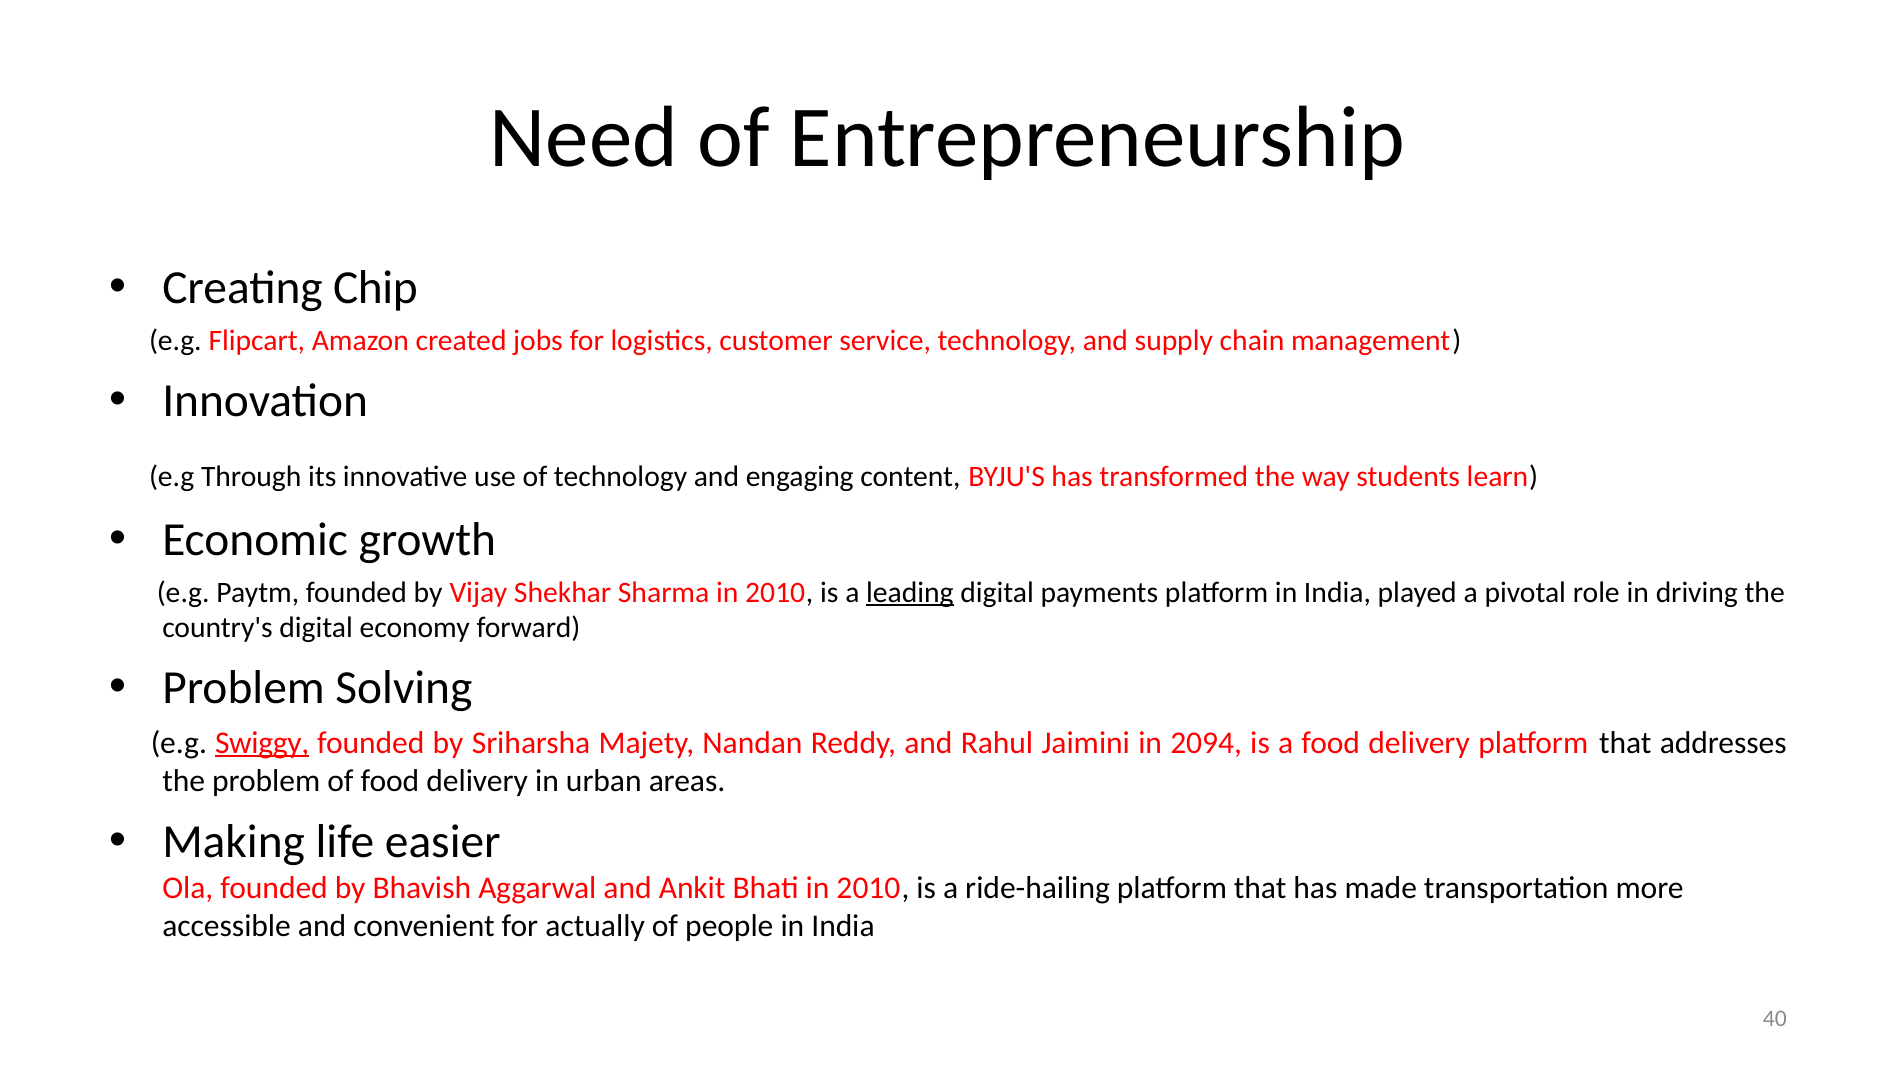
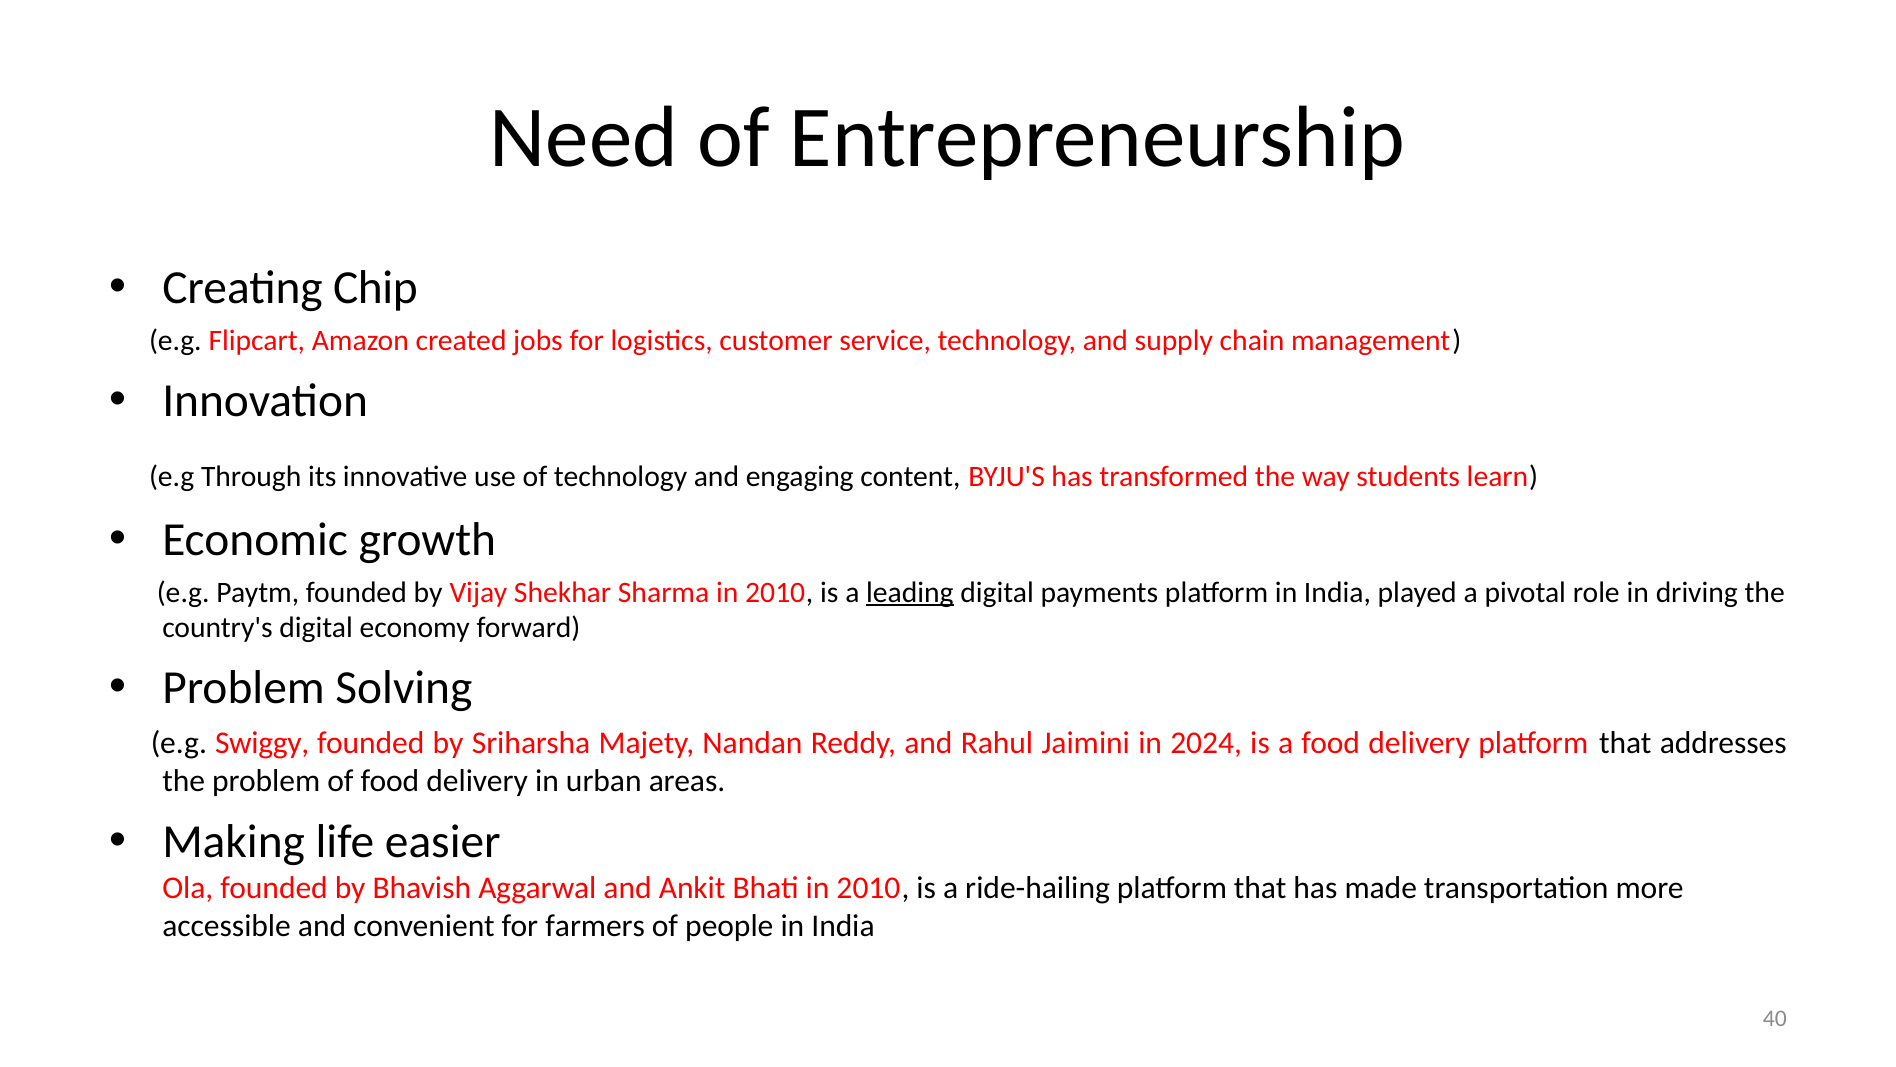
Swiggy underline: present -> none (262, 742)
2094: 2094 -> 2024 (1206, 742)
actually: actually -> farmers (595, 926)
